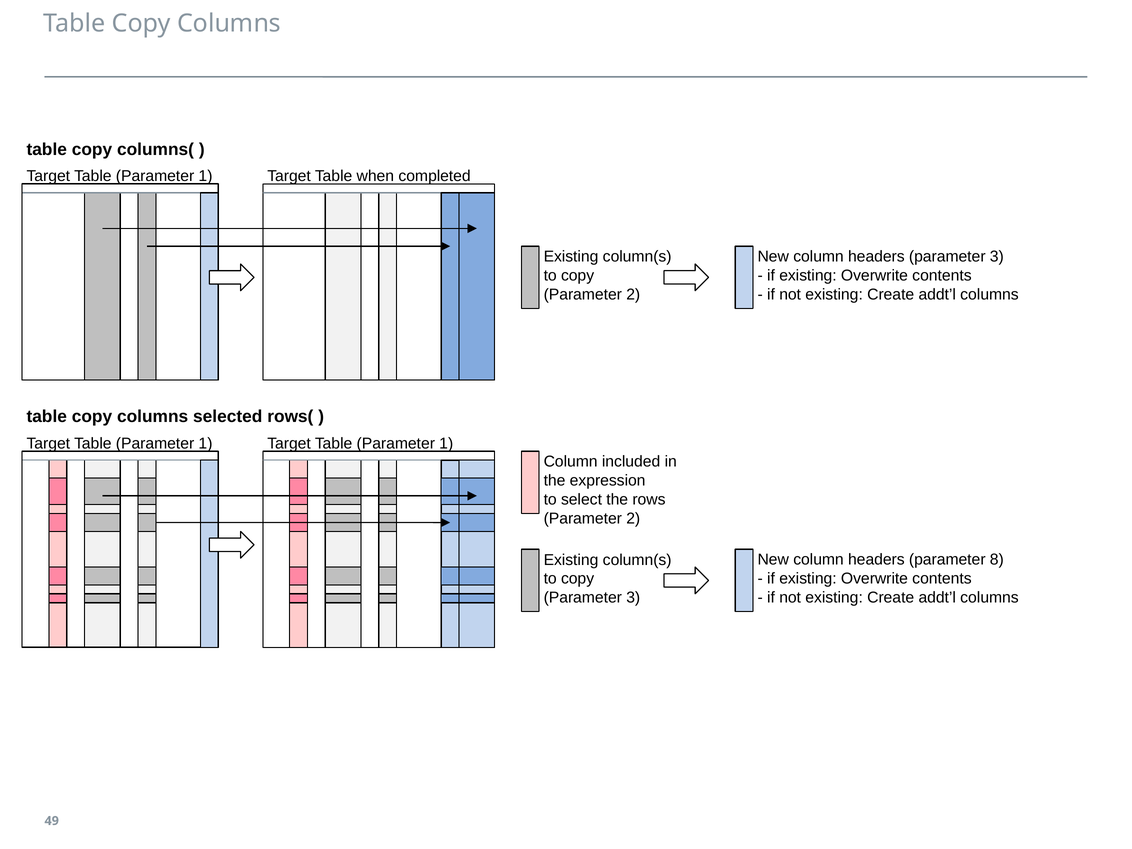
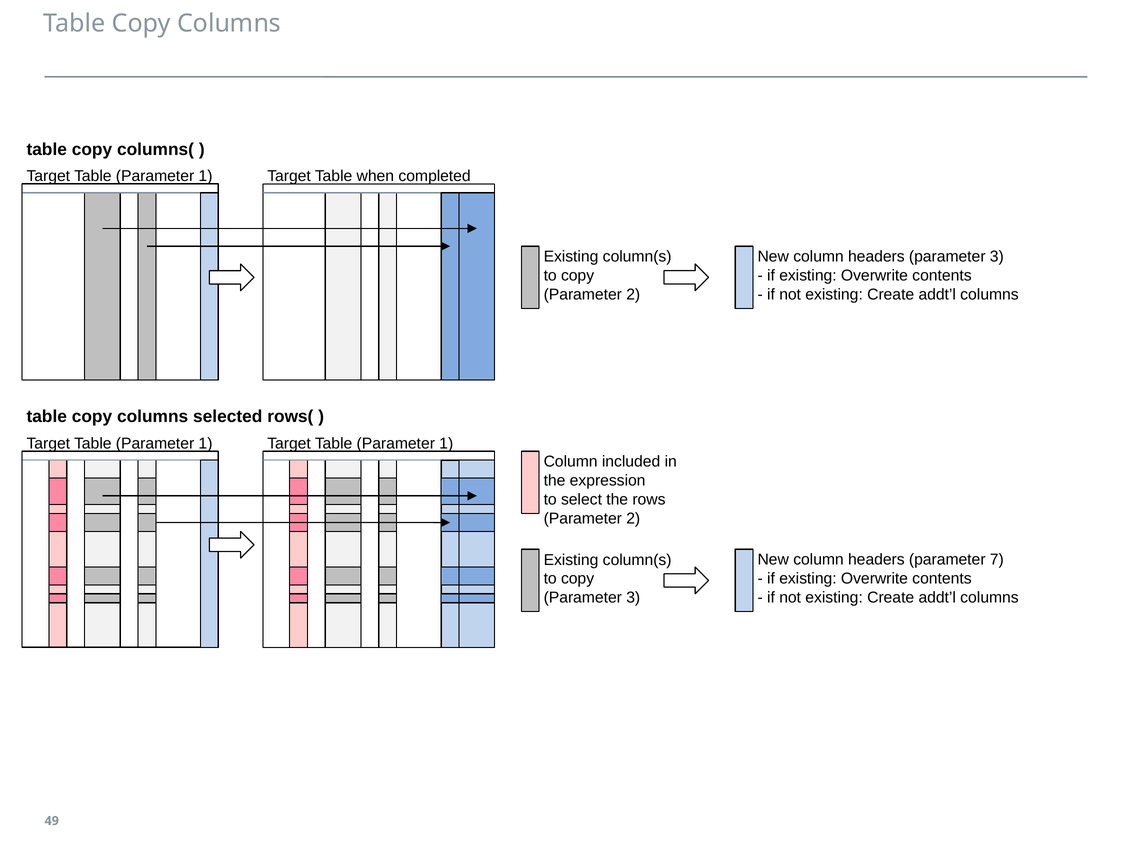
8: 8 -> 7 (997, 560)
